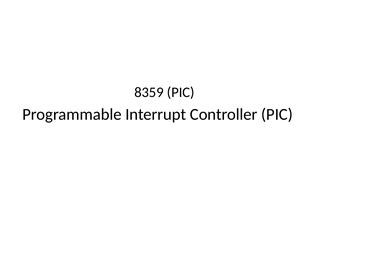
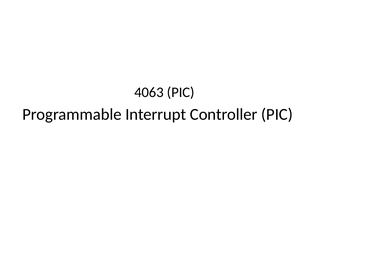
8359: 8359 -> 4063 (149, 92)
